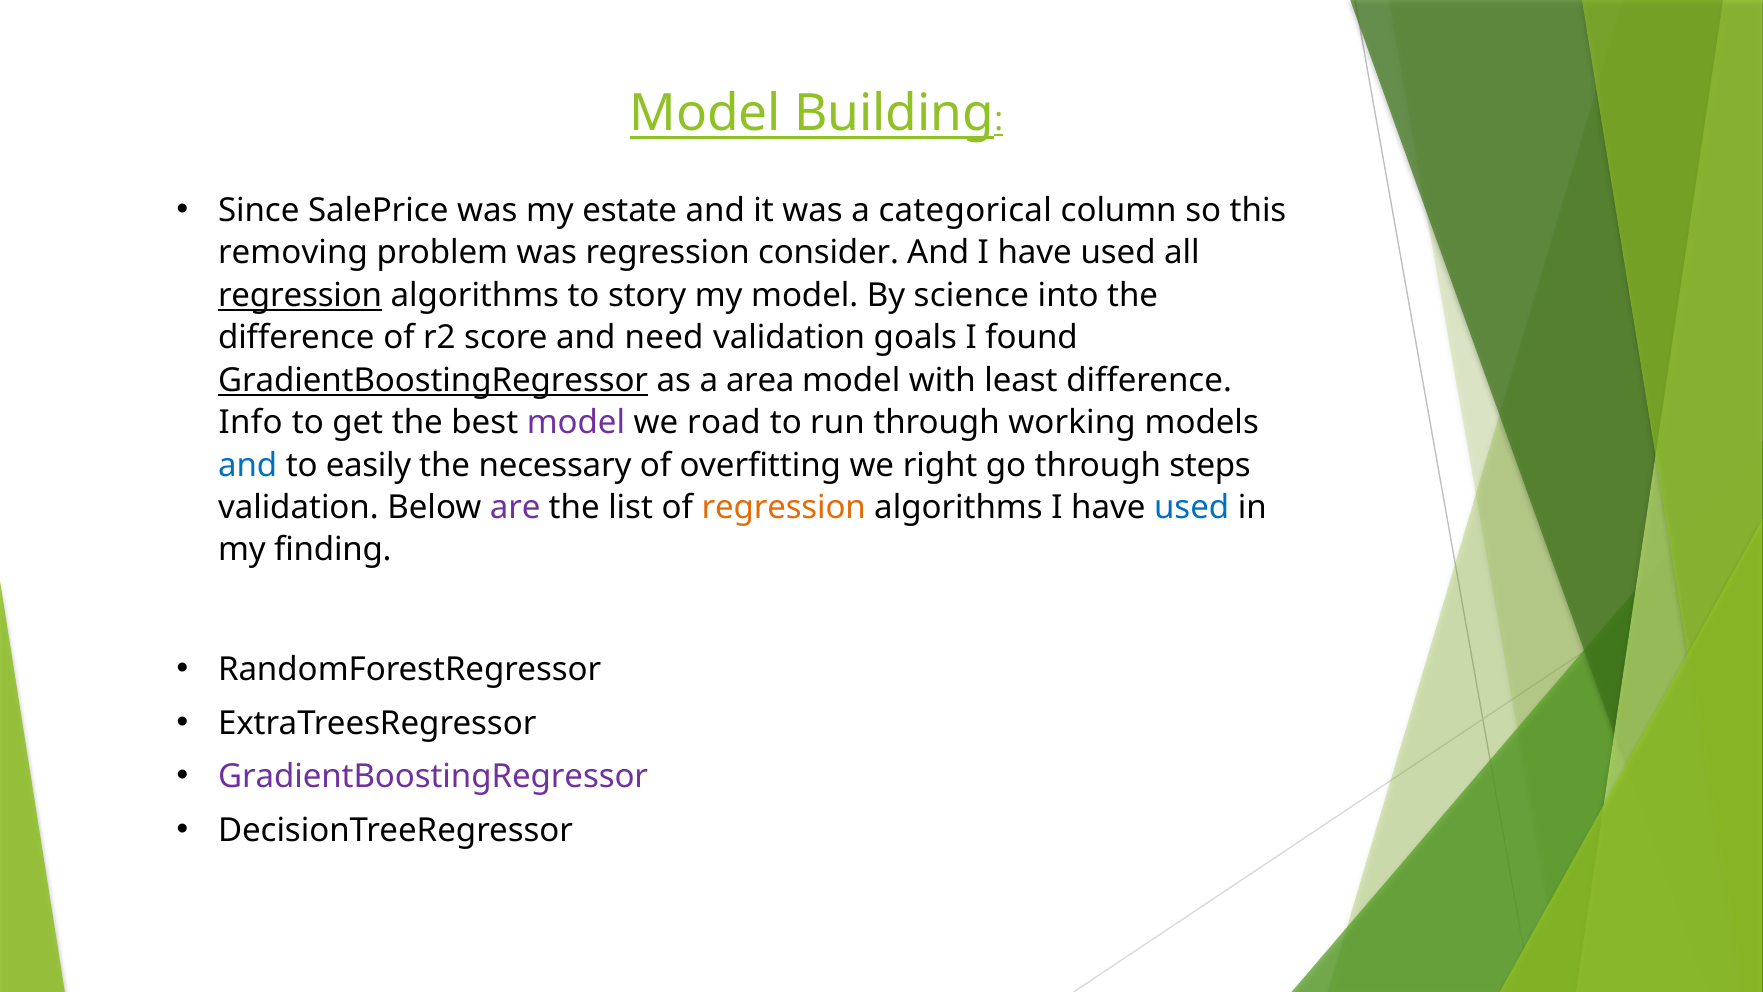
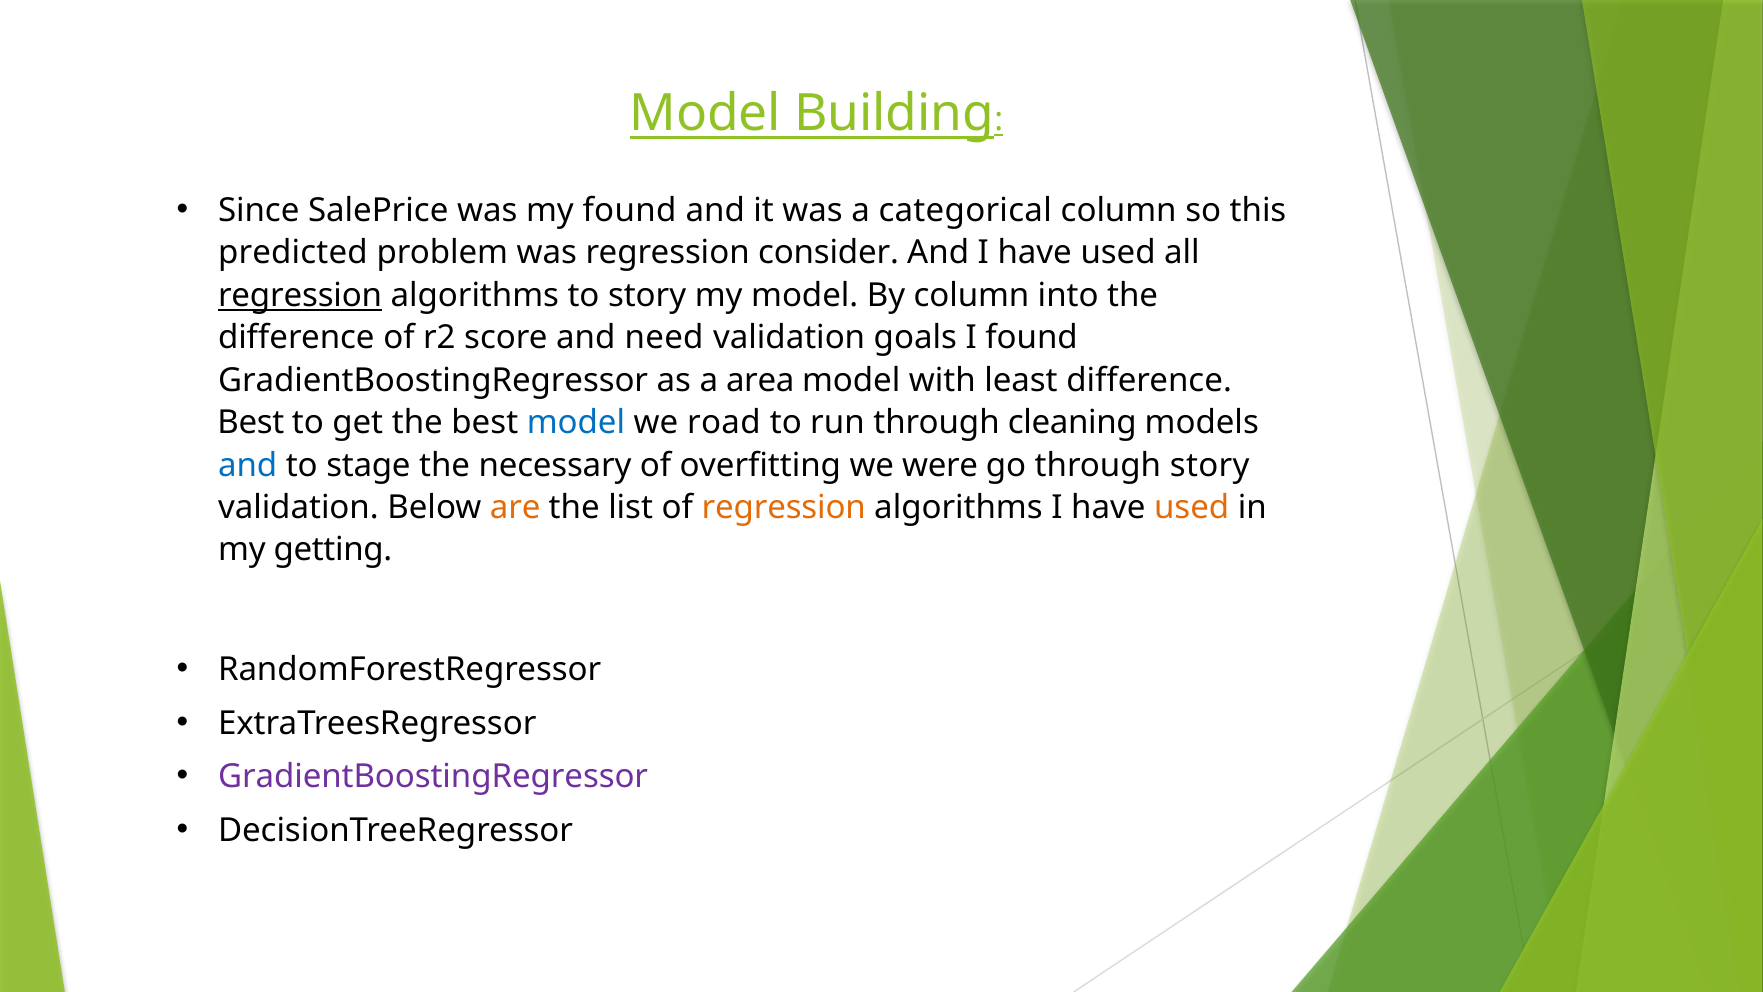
my estate: estate -> found (629, 210)
removing: removing -> predicted (293, 253)
By science: science -> column (972, 295)
GradientBoostingRegressor underline: present -> none (433, 380)
Info: Info -> Best (251, 423)
model colour: purple -> blue (576, 423)
working: working -> cleaning (1072, 423)
easily: easily -> stage (369, 465)
right: right -> were (940, 465)
through steps: steps -> story (1210, 465)
are colour: purple -> orange (515, 507)
used colour: blue -> orange (1192, 507)
finding: finding -> getting (333, 550)
